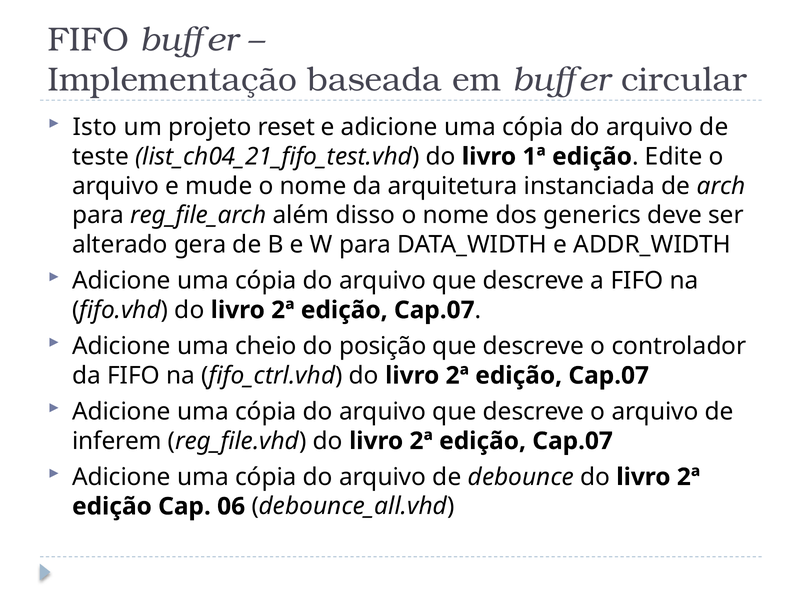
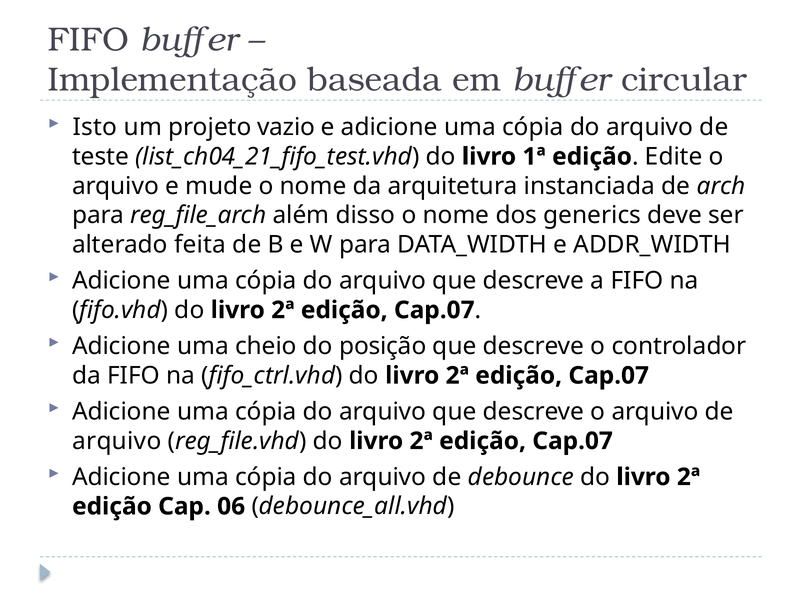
reset: reset -> vazio (286, 127)
gera: gera -> feita (200, 245)
inferem: inferem -> arquivo (117, 441)
